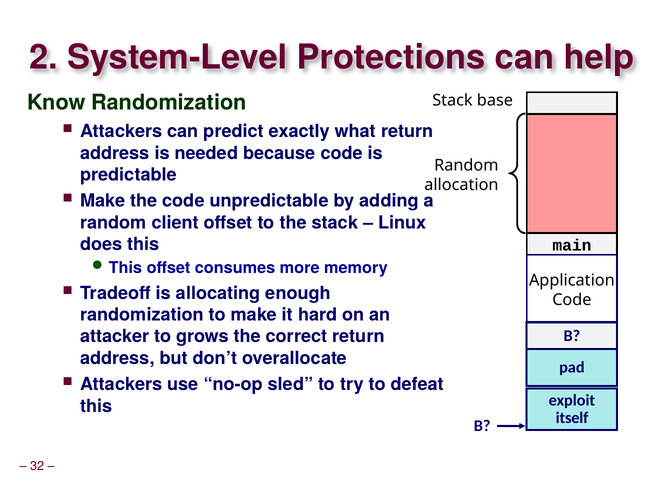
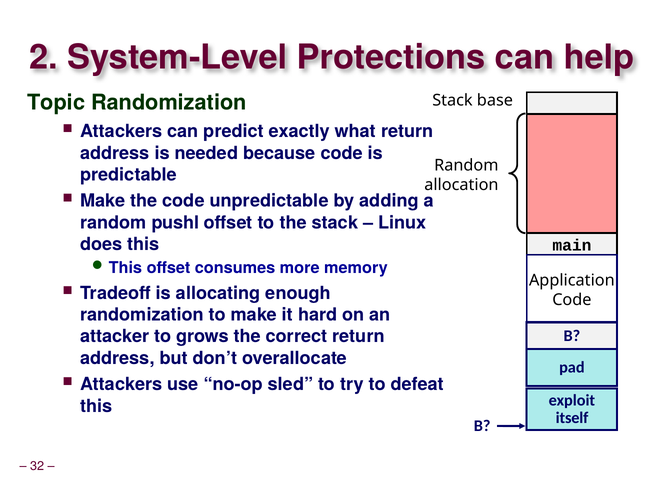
Know: Know -> Topic (56, 103)
client: client -> pushl (175, 223)
